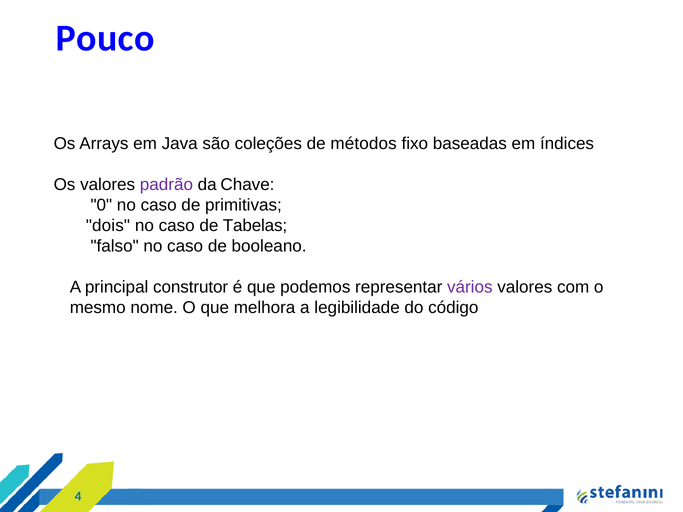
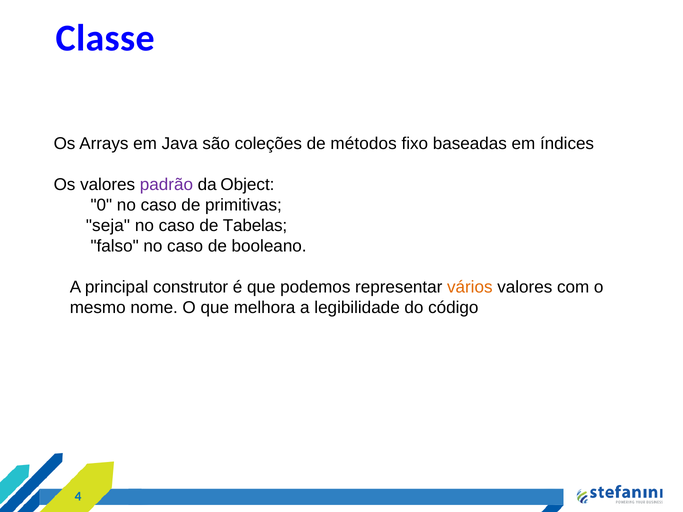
Pouco: Pouco -> Classe (105, 38)
Chave: Chave -> Object (247, 185)
dois: dois -> seja (108, 226)
vários colour: purple -> orange (470, 287)
